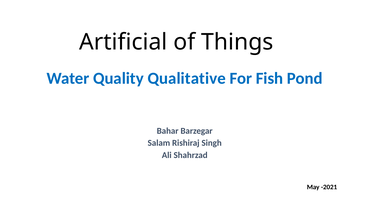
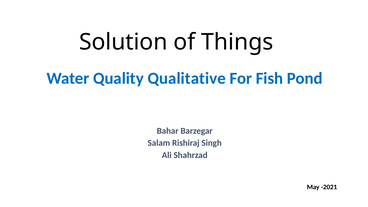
Artificial: Artificial -> Solution (123, 42)
